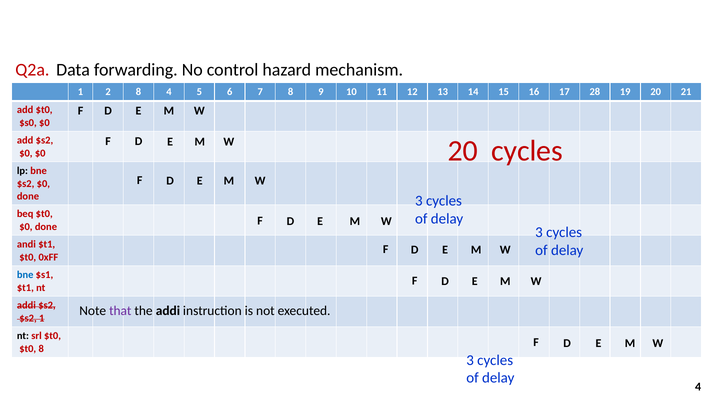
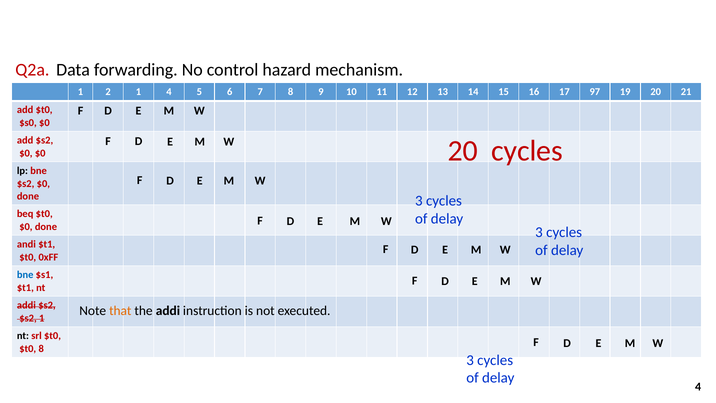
2 8: 8 -> 1 (138, 92)
28: 28 -> 97 (595, 92)
that colour: purple -> orange (120, 311)
